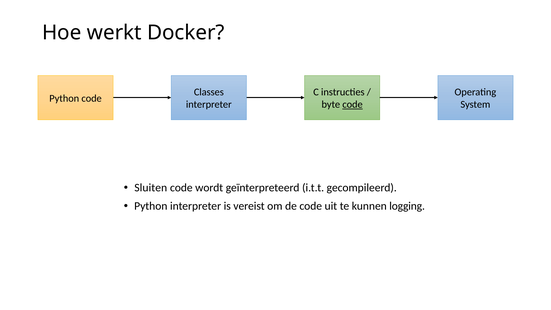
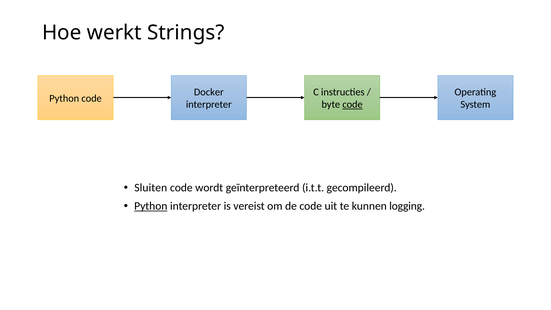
Docker: Docker -> Strings (186, 33)
Classes: Classes -> Docker (209, 92)
Python underline: none -> present (151, 206)
